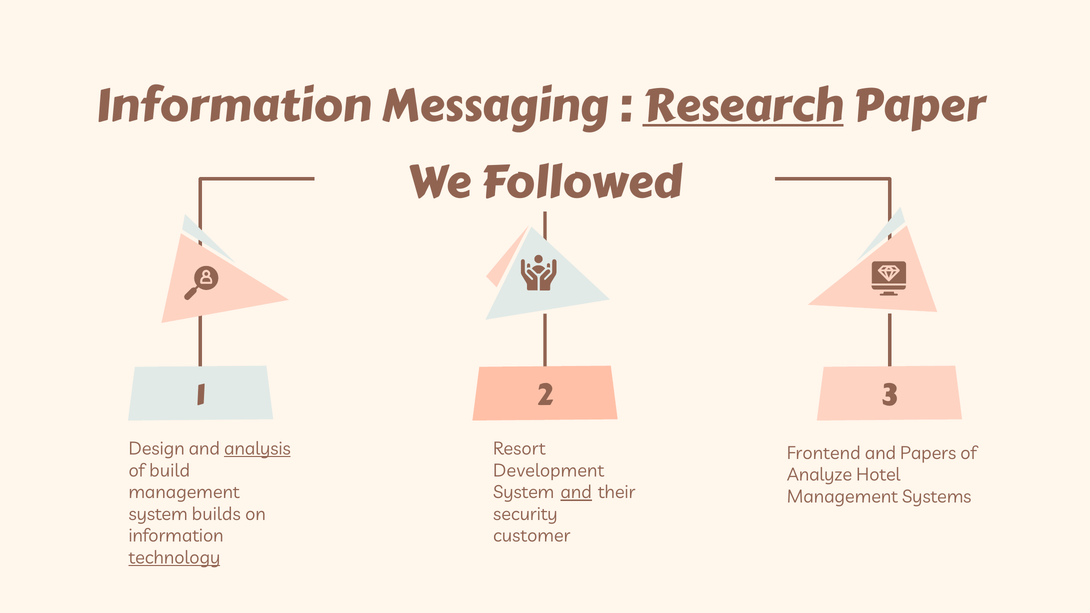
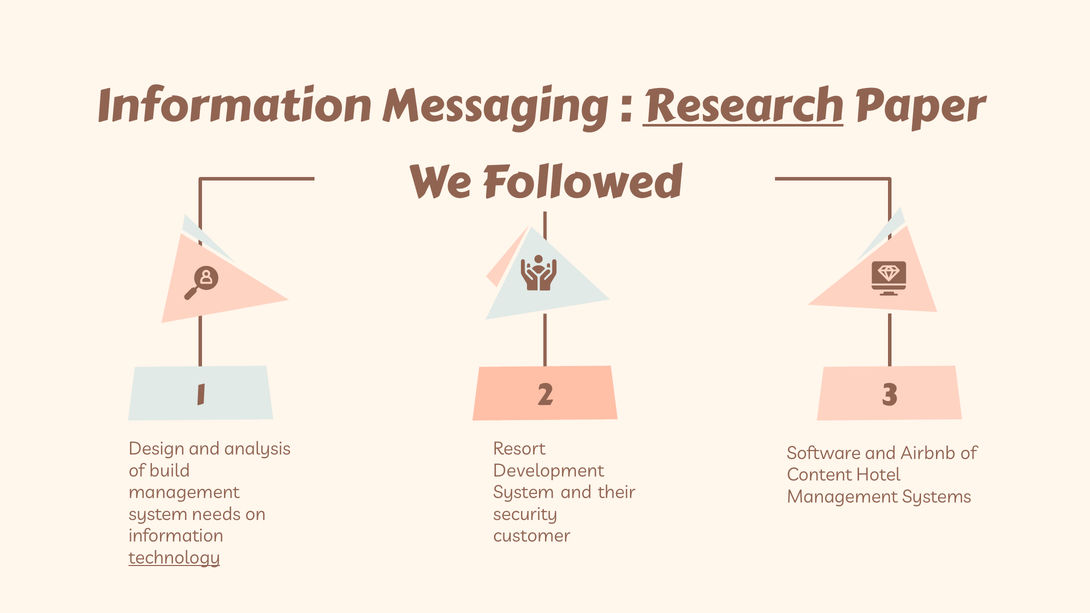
analysis underline: present -> none (257, 449)
Frontend: Frontend -> Software (824, 453)
Papers: Papers -> Airbnb (928, 453)
Analyze: Analyze -> Content (819, 475)
and underline: present -> none (576, 493)
builds: builds -> needs (216, 514)
